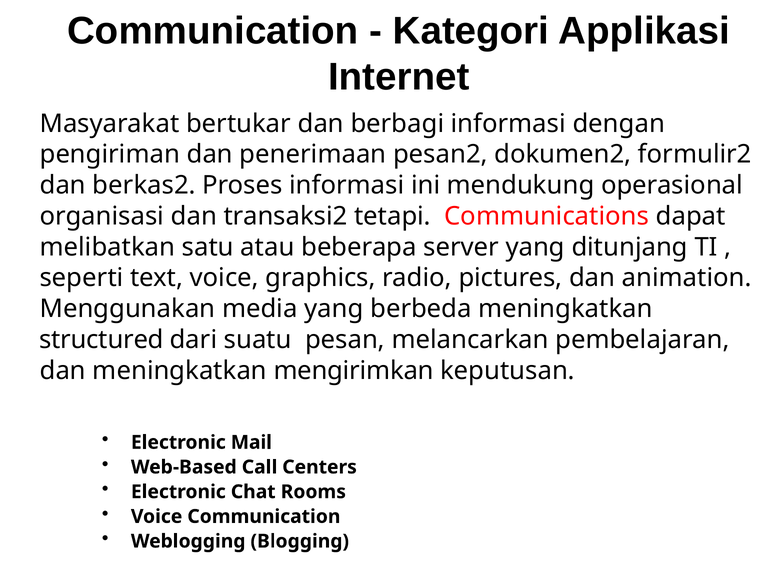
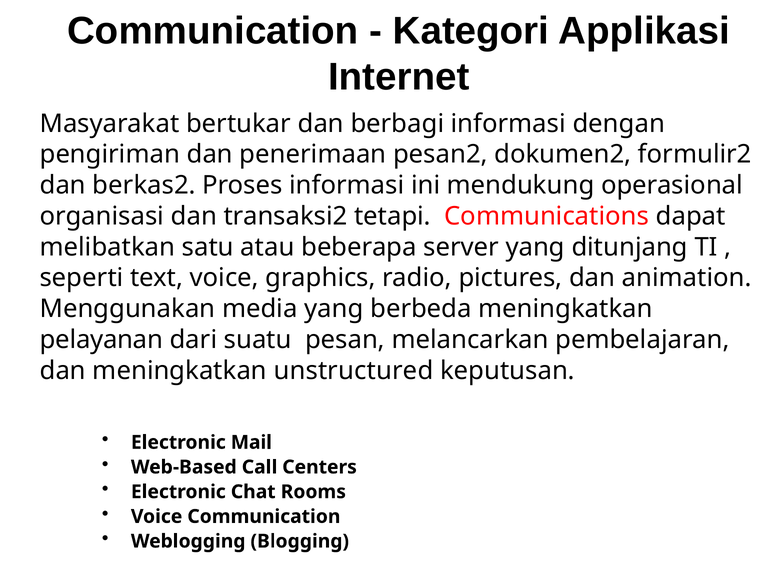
structured: structured -> pelayanan (101, 340)
mengirimkan: mengirimkan -> unstructured (353, 371)
